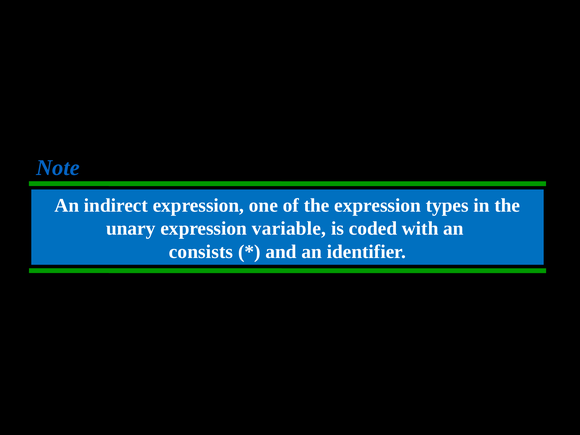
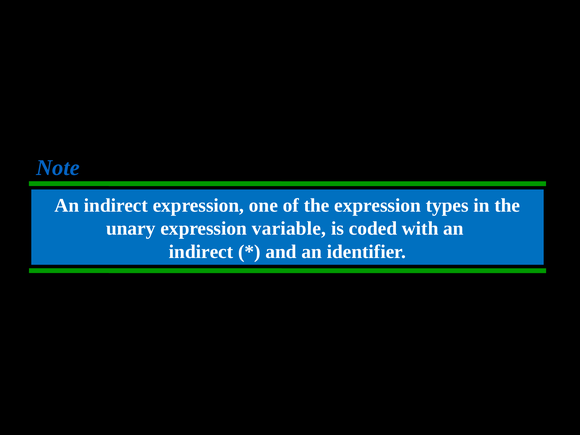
consists: consists -> indirect (201, 252)
